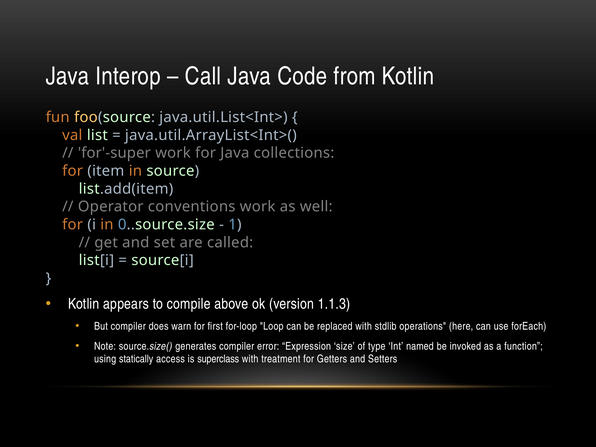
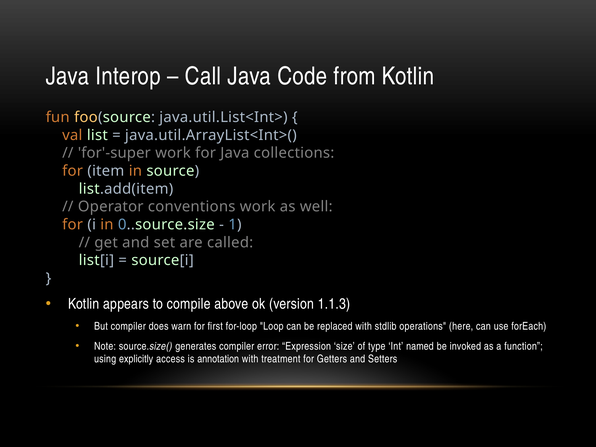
statically: statically -> explicitly (136, 359)
superclass: superclass -> annotation (218, 359)
